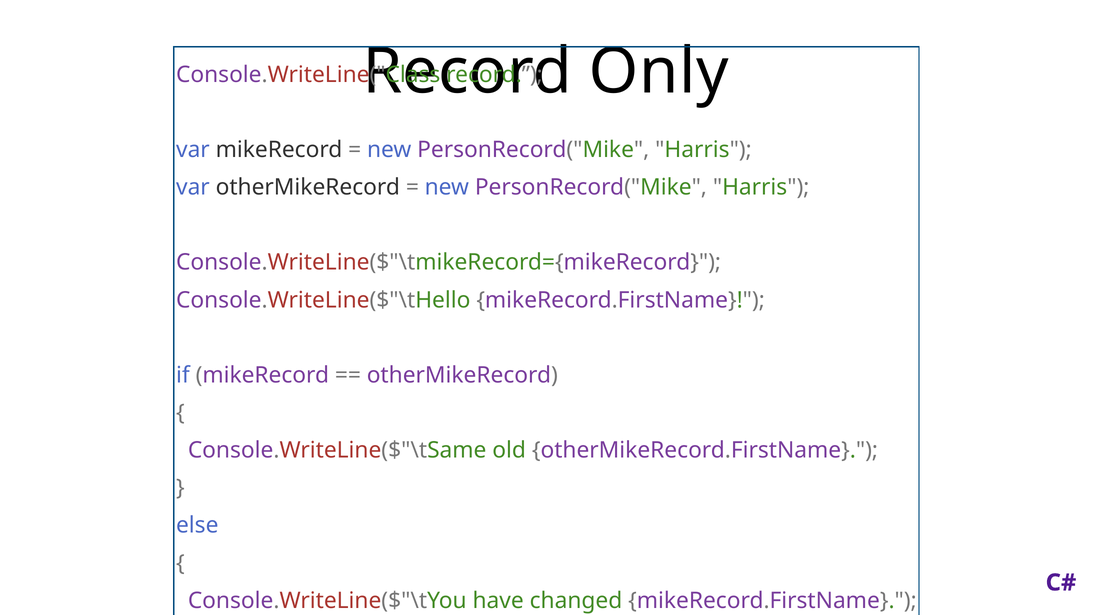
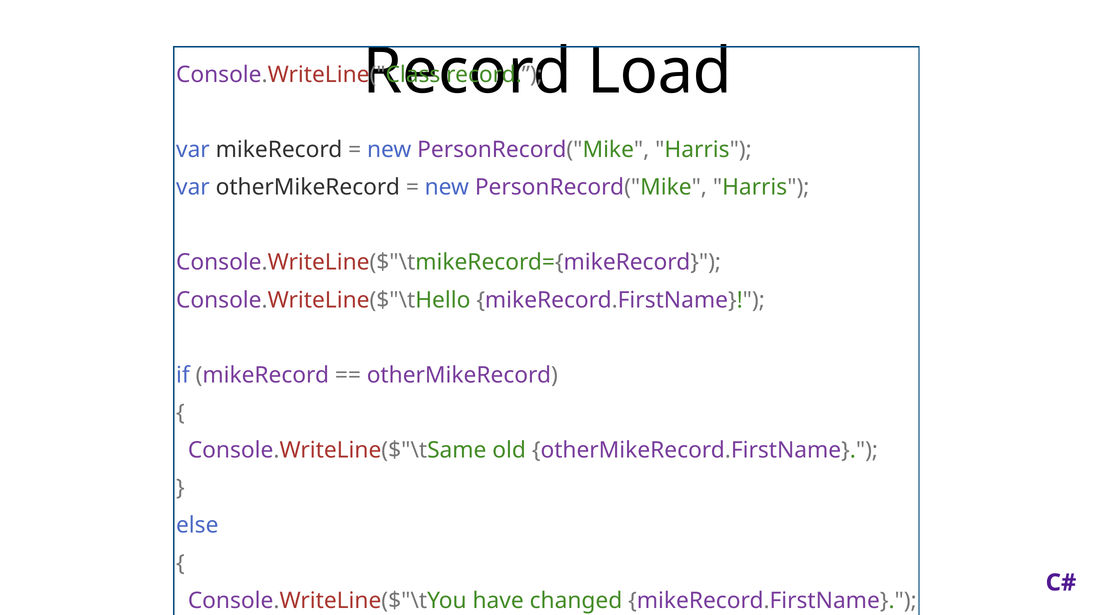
Only: Only -> Load (660, 72)
